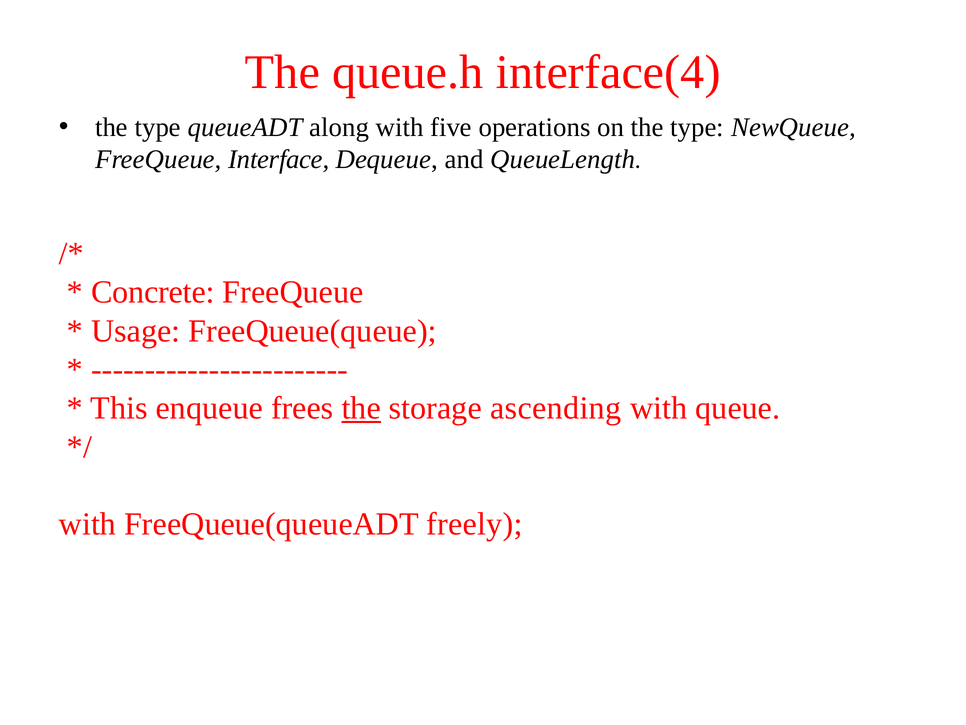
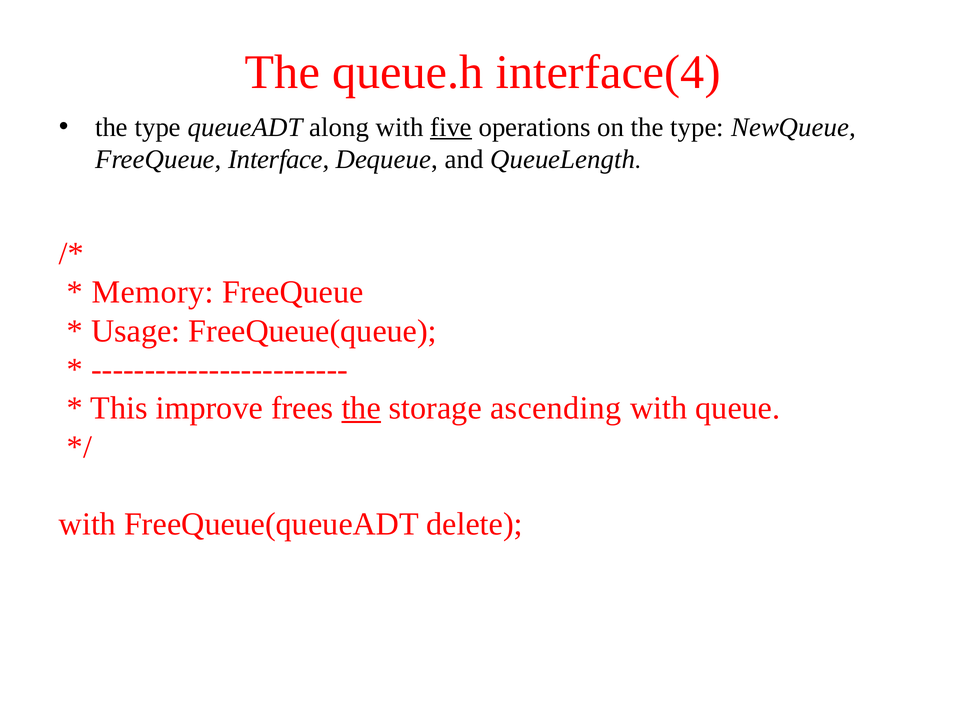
five underline: none -> present (451, 127)
Concrete: Concrete -> Memory (153, 292)
enqueue: enqueue -> improve (209, 408)
freely: freely -> delete (475, 524)
